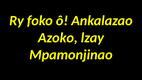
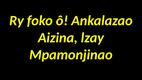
Azoko: Azoko -> Aizina (58, 38)
